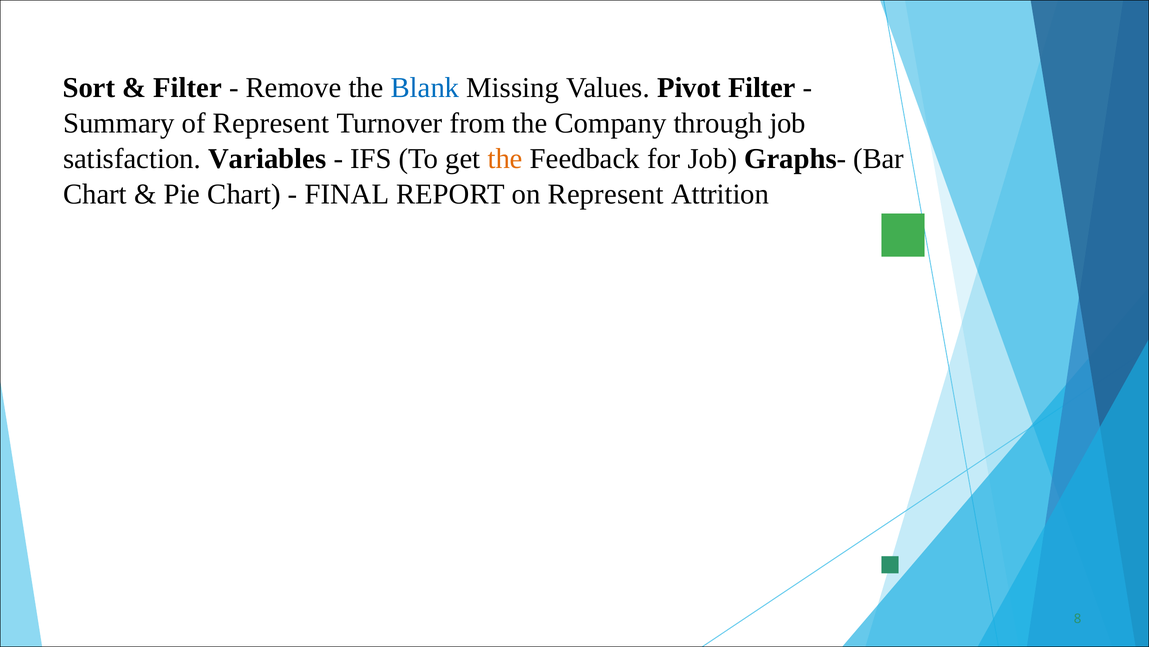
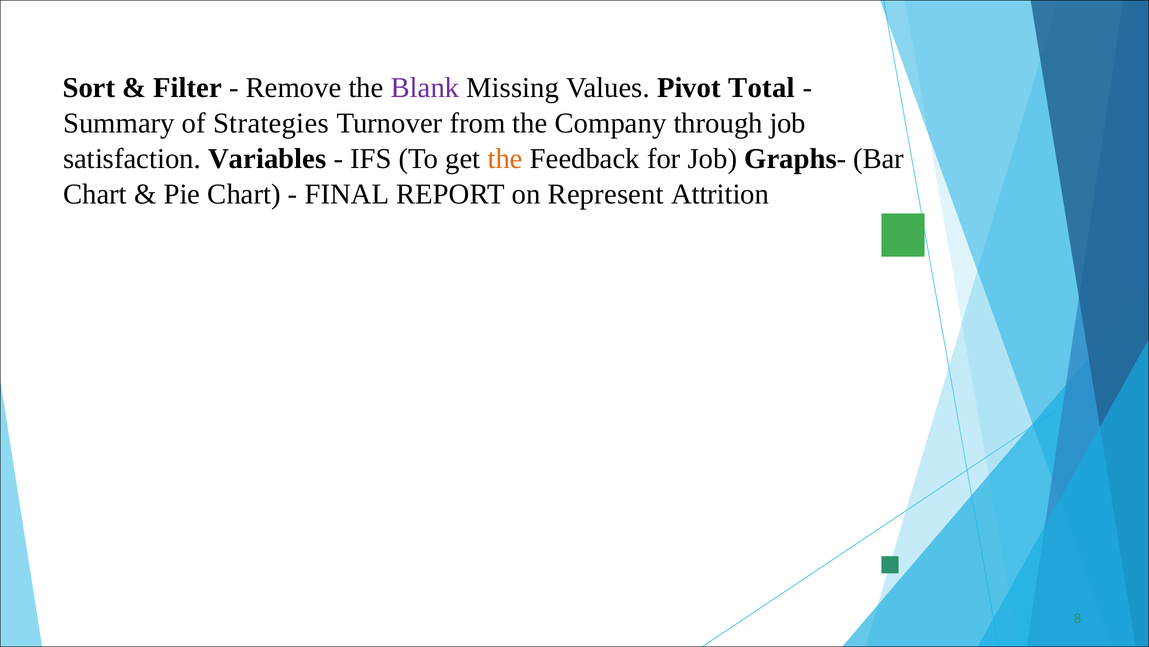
Blank colour: blue -> purple (425, 88)
Pivot Filter: Filter -> Total (762, 88)
of Represent: Represent -> Strategies (271, 123)
